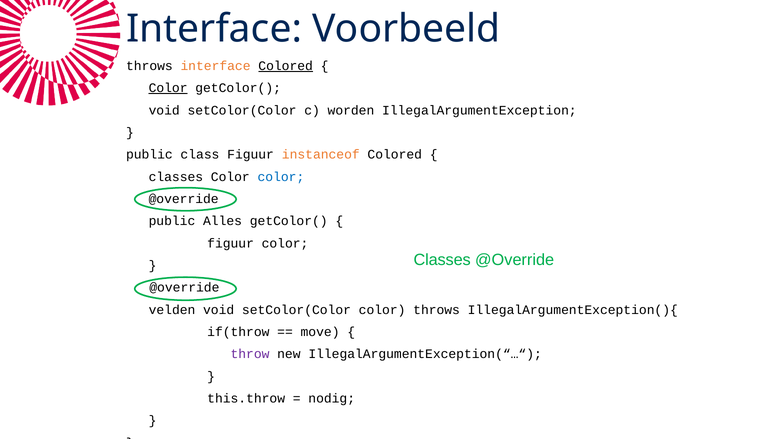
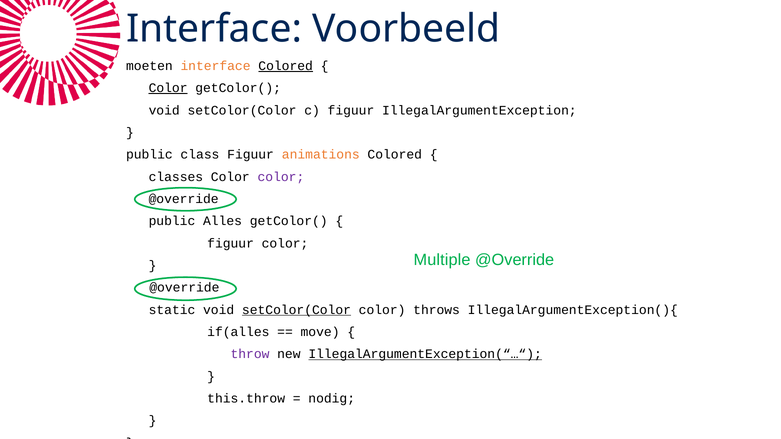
throws: throws -> moeten (149, 66)
c worden: worden -> figuur (351, 110)
instanceof: instanceof -> animations (321, 155)
color colour: blue -> purple (281, 177)
Classes: Classes -> Multiple (442, 260)
velden: velden -> static (172, 310)
setColor(Color underline: none -> present (297, 310)
if(throw: if(throw -> if(alles (238, 332)
IllegalArgumentException(“…“ underline: none -> present (425, 354)
